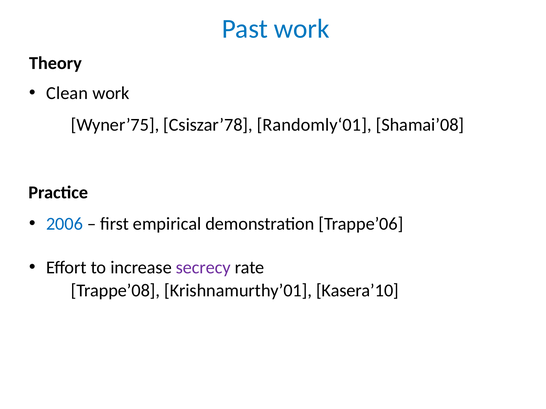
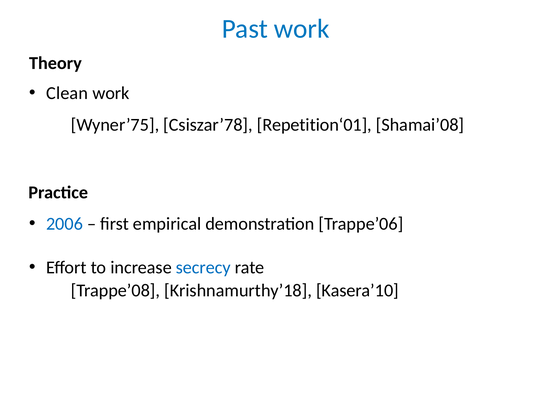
Randomly‘01: Randomly‘01 -> Repetition‘01 (314, 125)
secrecy colour: purple -> blue (203, 268)
Krishnamurthy’01: Krishnamurthy’01 -> Krishnamurthy’18 (238, 291)
